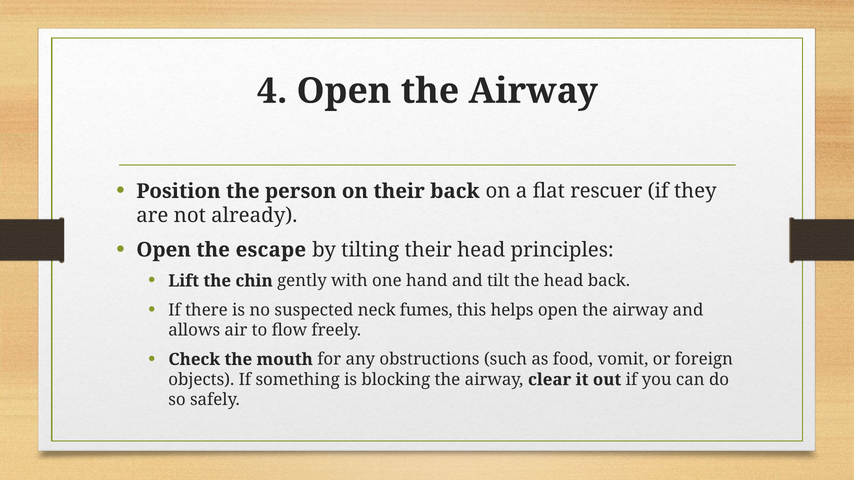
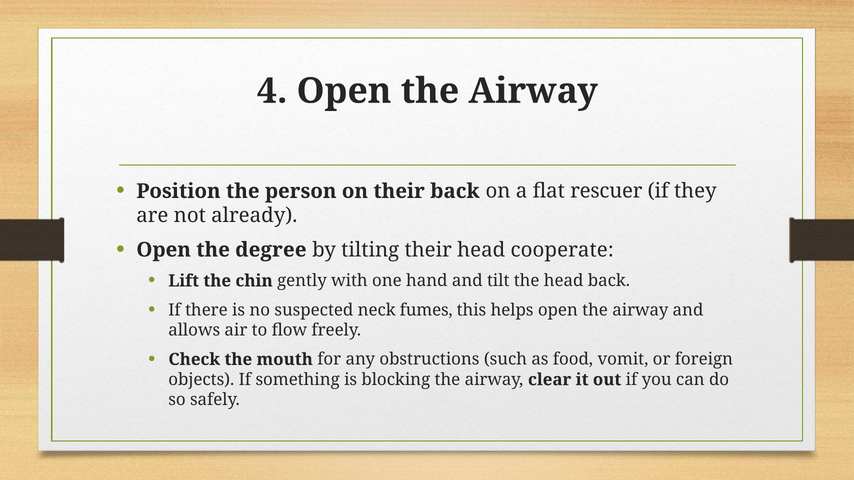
escape: escape -> degree (271, 250)
principles: principles -> cooperate (562, 250)
